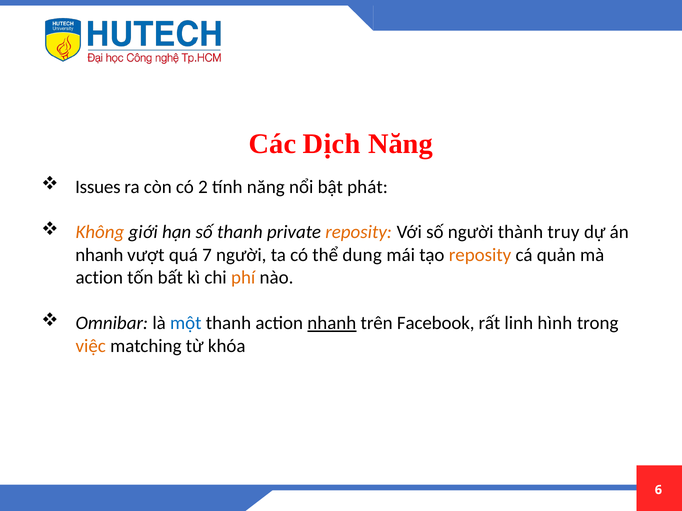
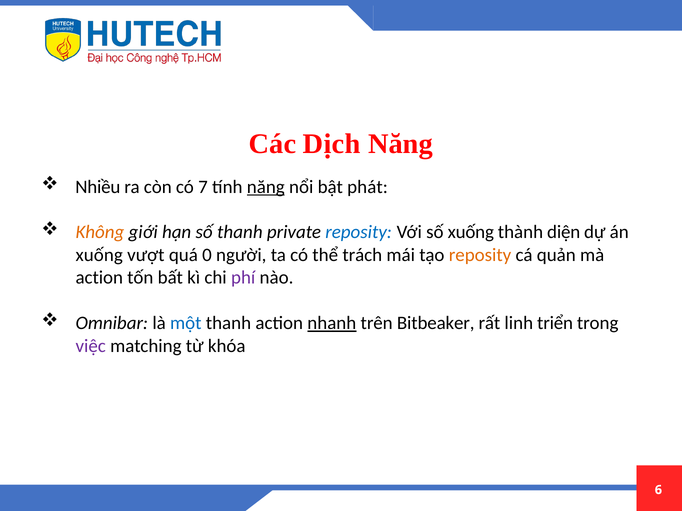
Issues: Issues -> Nhiều (98, 187)
2: 2 -> 7 (203, 187)
năng underline: none -> present (266, 187)
reposity colour: orange -> blue (359, 232)
số người: người -> xuống (471, 232)
truy: truy -> diện (564, 232)
nhanh: nhanh -> xuống (99, 255)
7: 7 -> 0 (207, 255)
dung: dung -> trách (362, 255)
phí colour: orange -> purple (243, 278)
Facebook: Facebook -> Bitbeaker (436, 323)
hình: hình -> triển (555, 323)
việc colour: orange -> purple (91, 346)
